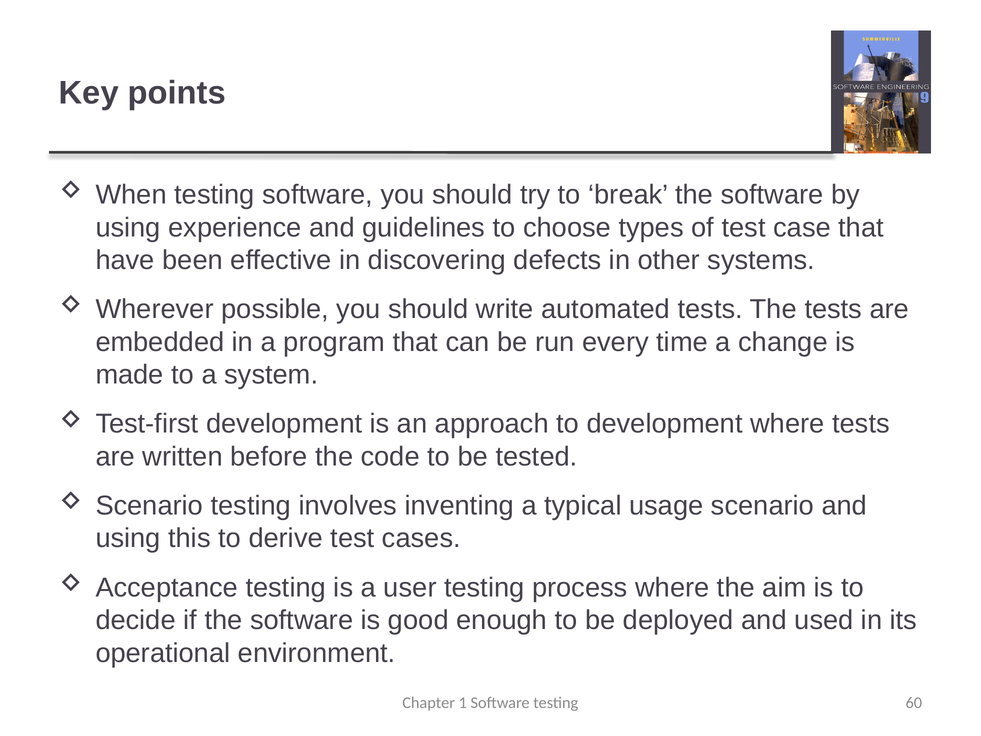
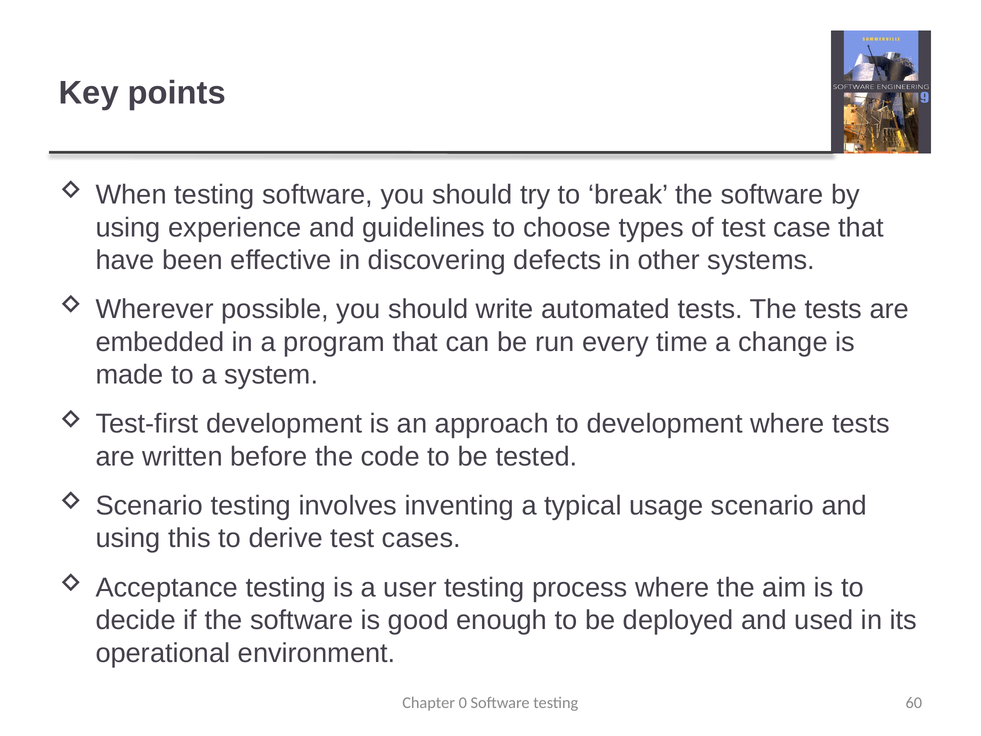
1: 1 -> 0 (463, 702)
